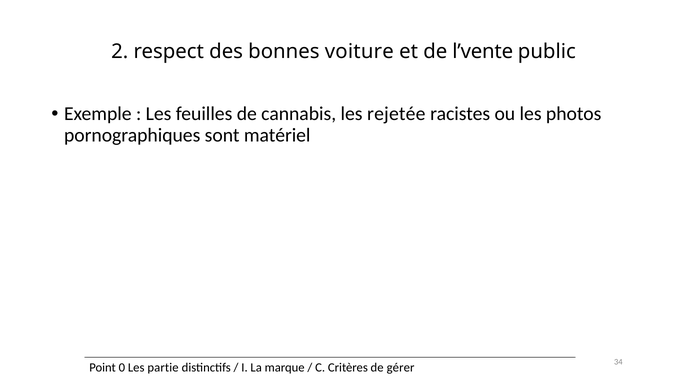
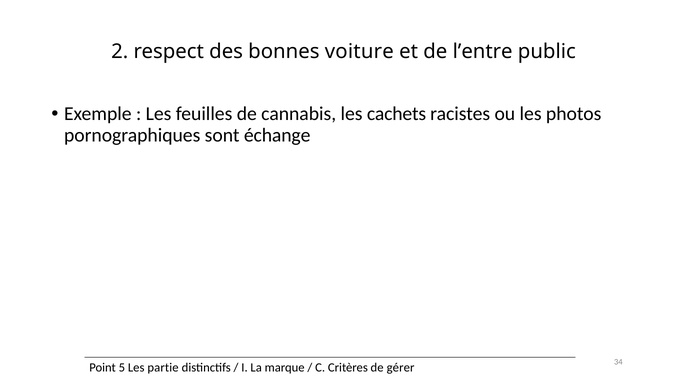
l’vente: l’vente -> l’entre (483, 52)
rejetée: rejetée -> cachets (396, 114)
matériel: matériel -> échange (277, 135)
0: 0 -> 5 (122, 368)
